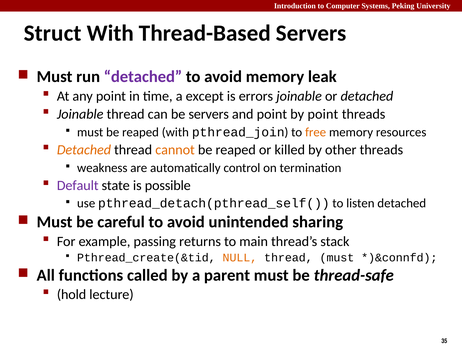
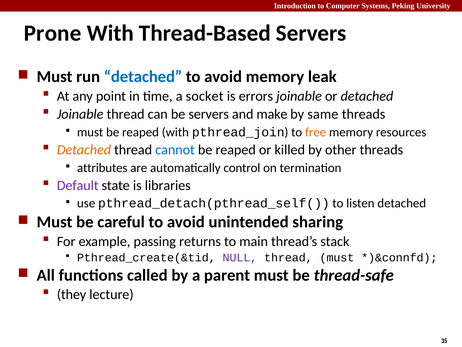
Struct: Struct -> Prone (53, 33)
detached colour: purple -> blue (143, 77)
except: except -> socket (205, 96)
and point: point -> make (272, 114)
by point: point -> same (323, 114)
cannot colour: orange -> blue (175, 150)
weakness: weakness -> attributes (102, 168)
possible: possible -> libraries (168, 185)
NULL colour: orange -> purple (240, 257)
hold: hold -> they (72, 294)
